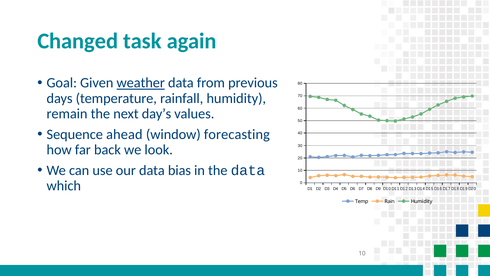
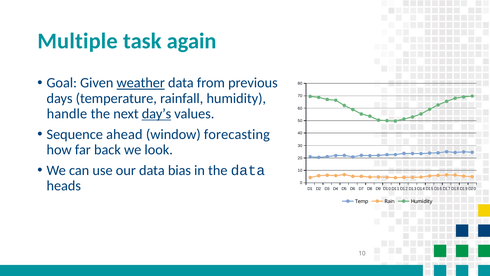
Changed: Changed -> Multiple (78, 41)
remain: remain -> handle (67, 114)
day’s underline: none -> present (157, 114)
which: which -> heads (64, 185)
